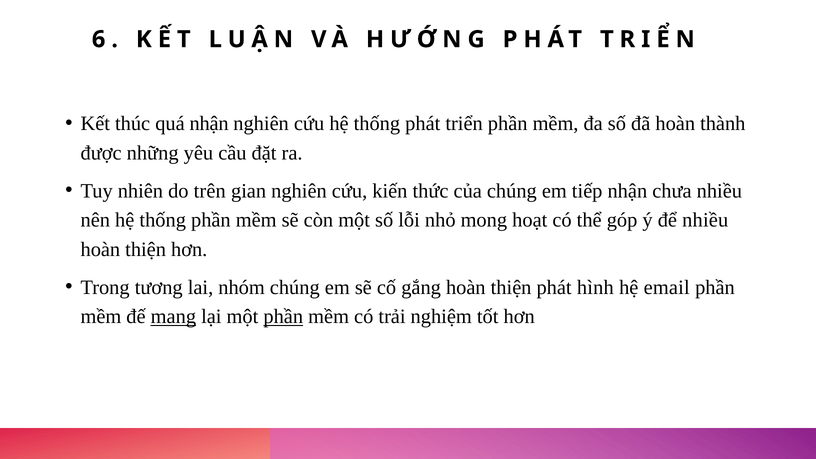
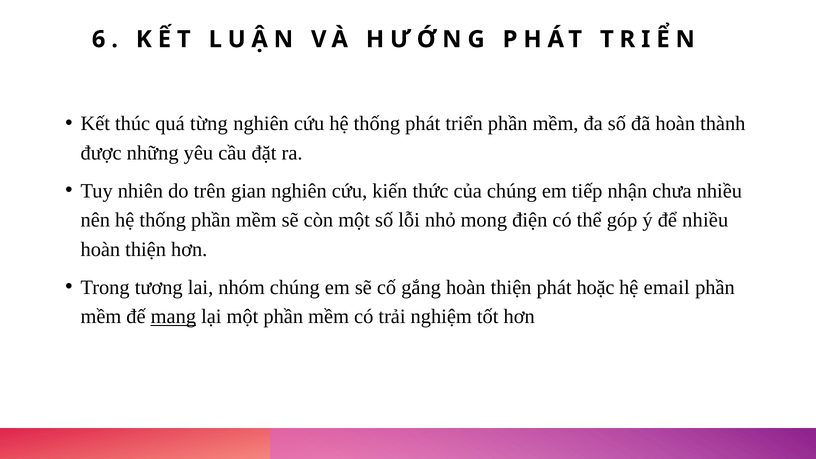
quá nhận: nhận -> từng (209, 124)
hoạt: hoạt -> điện (530, 220)
hình: hình -> hoặc (596, 287)
phần underline: present -> none (283, 317)
